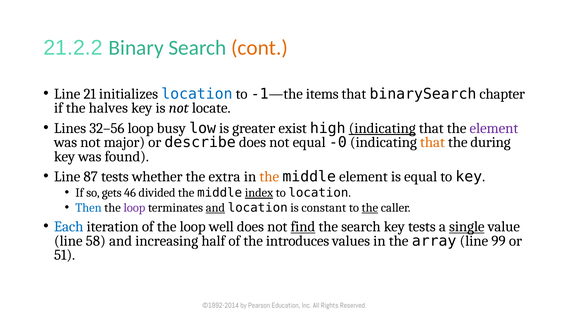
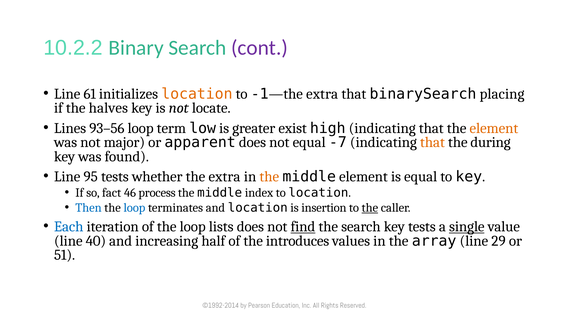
21.2.2: 21.2.2 -> 10.2.2 (73, 48)
cont colour: orange -> purple (260, 48)
21: 21 -> 61 (90, 94)
location colour: blue -> orange (197, 94)
-1—the items: items -> extra (322, 94)
chapter: chapter -> placing (502, 94)
32–56: 32–56 -> 93–56 (107, 128)
busy: busy -> term (171, 128)
indicating underline: present -> none (382, 128)
element colour: purple -> orange (494, 128)
describe: describe -> apparent (200, 142)
-0: -0 -> -7 (338, 142)
87: 87 -> 95 (91, 177)
gets: gets -> fact (112, 193)
divided: divided -> process (157, 193)
index underline: present -> none (259, 193)
loop colour: purple -> blue (134, 208)
and underline: present -> none (215, 208)
constant: constant -> insertion (324, 208)
well: well -> lists (221, 227)
58: 58 -> 40 (96, 241)
99: 99 -> 29 (498, 241)
